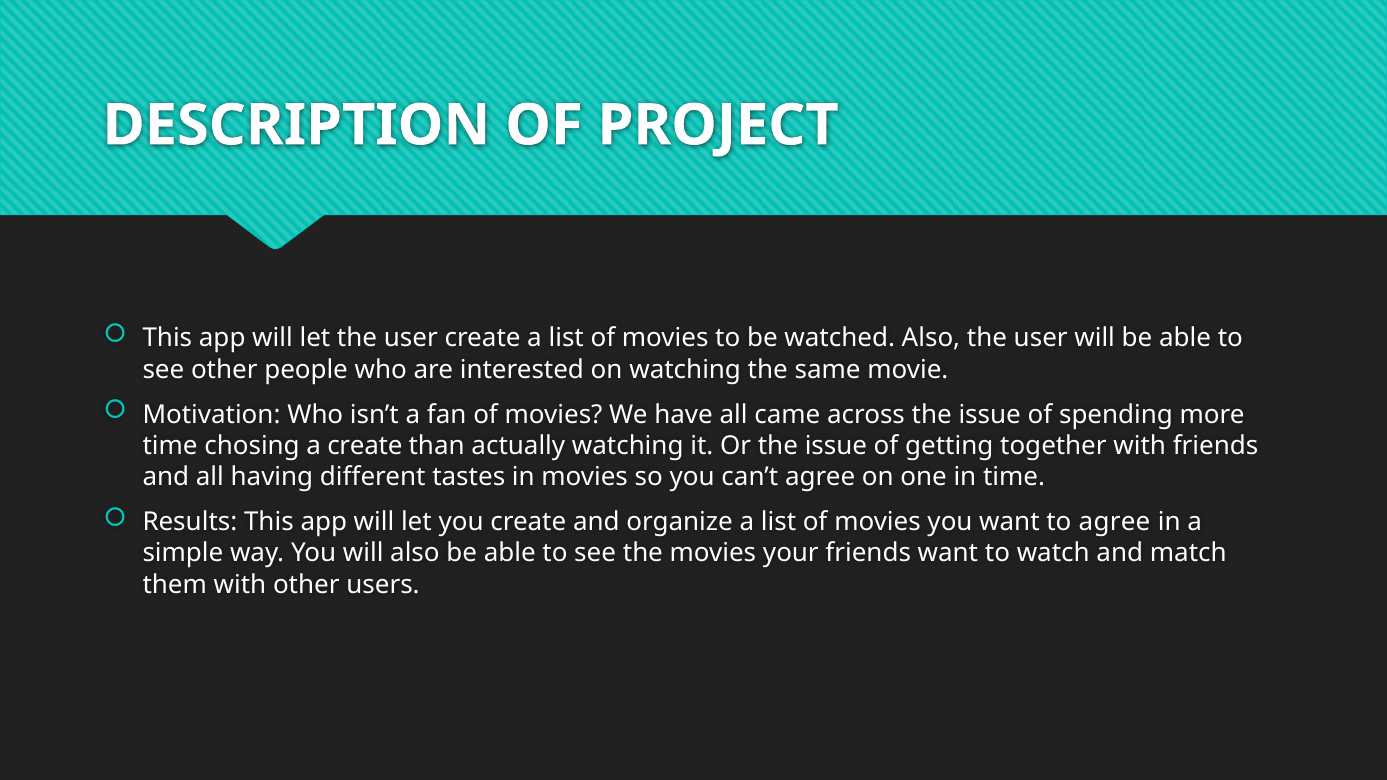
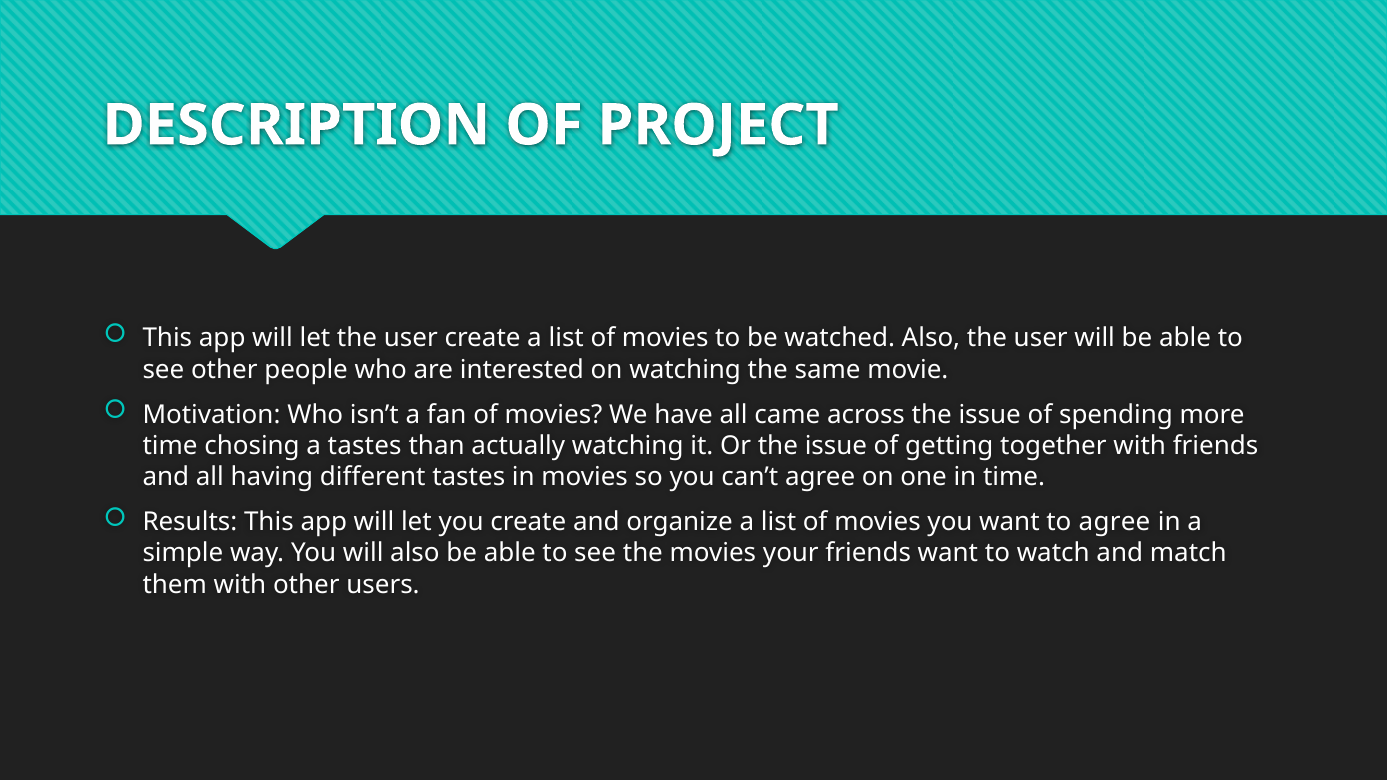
a create: create -> tastes (365, 446)
